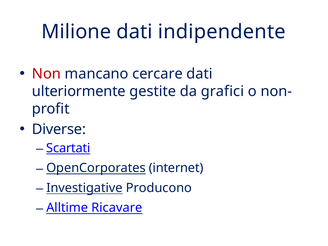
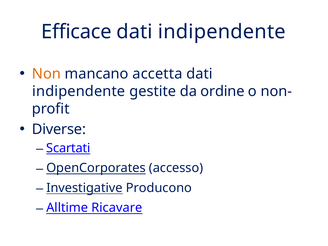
Milione: Milione -> Efficace (76, 32)
Non colour: red -> orange (46, 74)
cercare: cercare -> accetta (157, 74)
ulteriormente: ulteriormente -> indipendente (79, 91)
grafici: grafici -> ordine (223, 91)
internet: internet -> accesso (176, 168)
